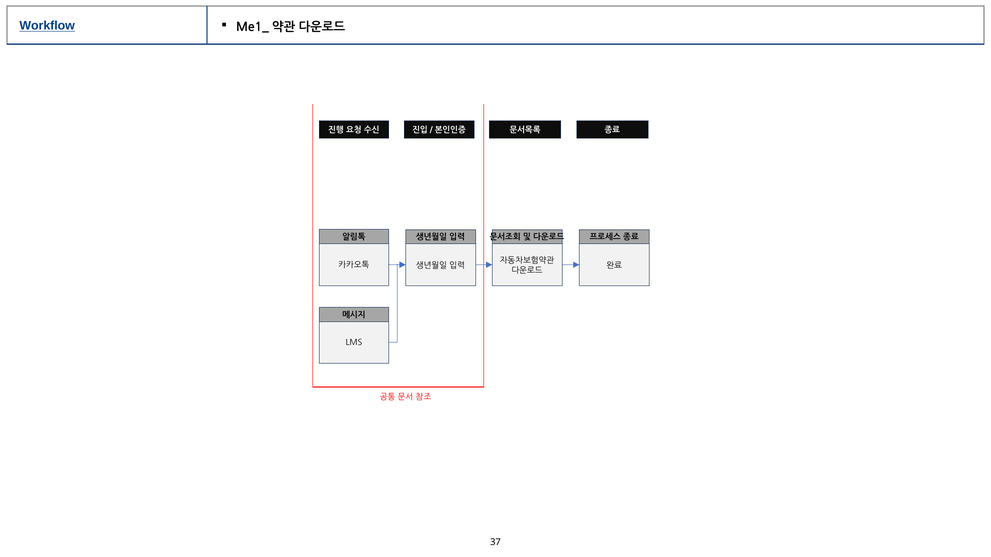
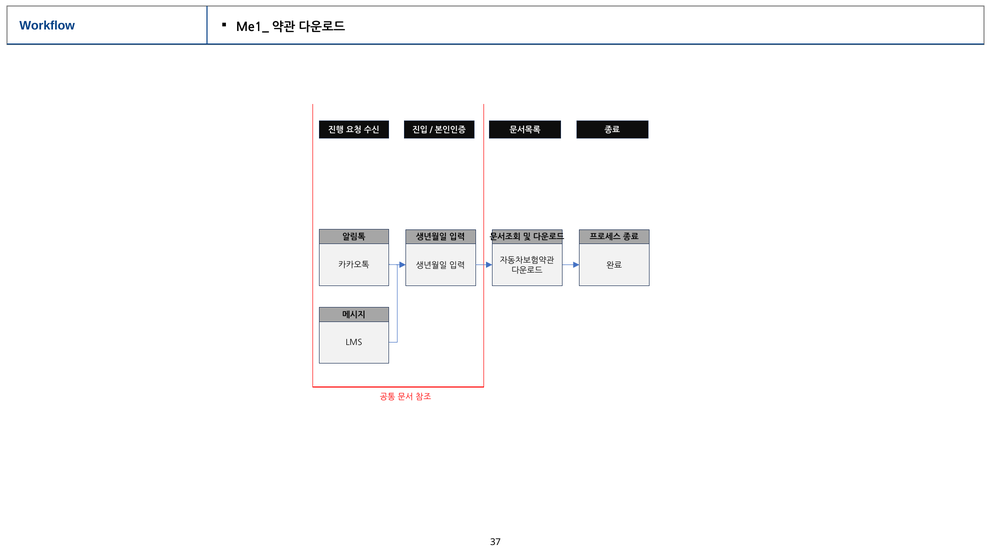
Workflow underline: present -> none (47, 26)
